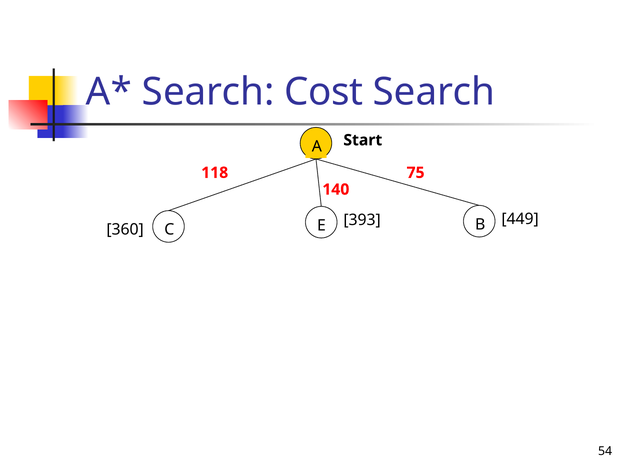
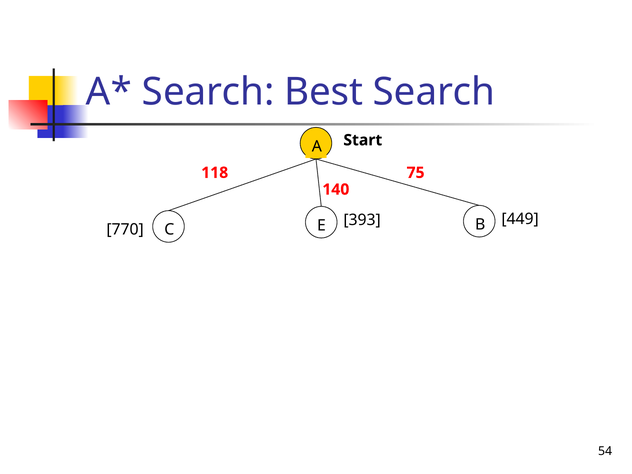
Cost: Cost -> Best (324, 92)
360: 360 -> 770 (125, 230)
